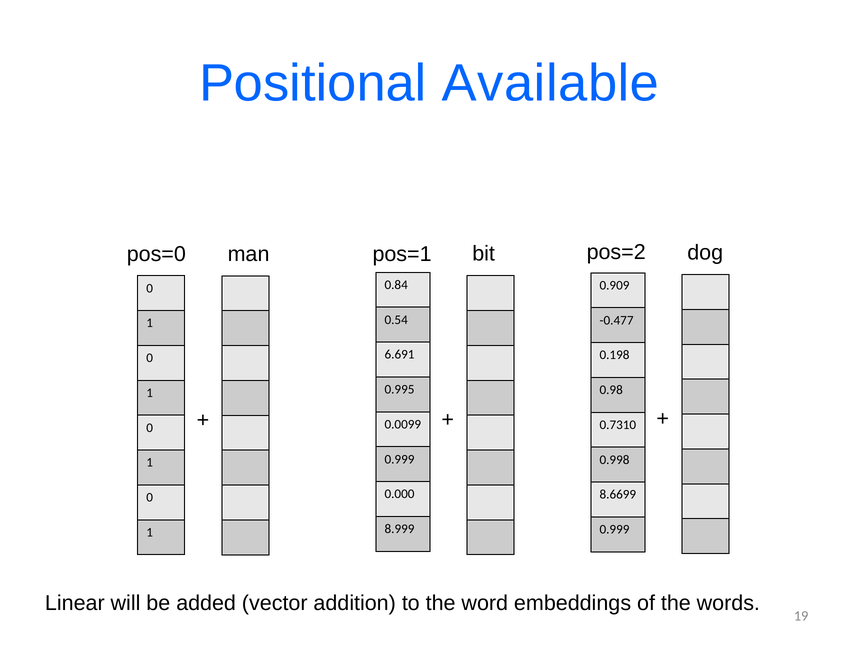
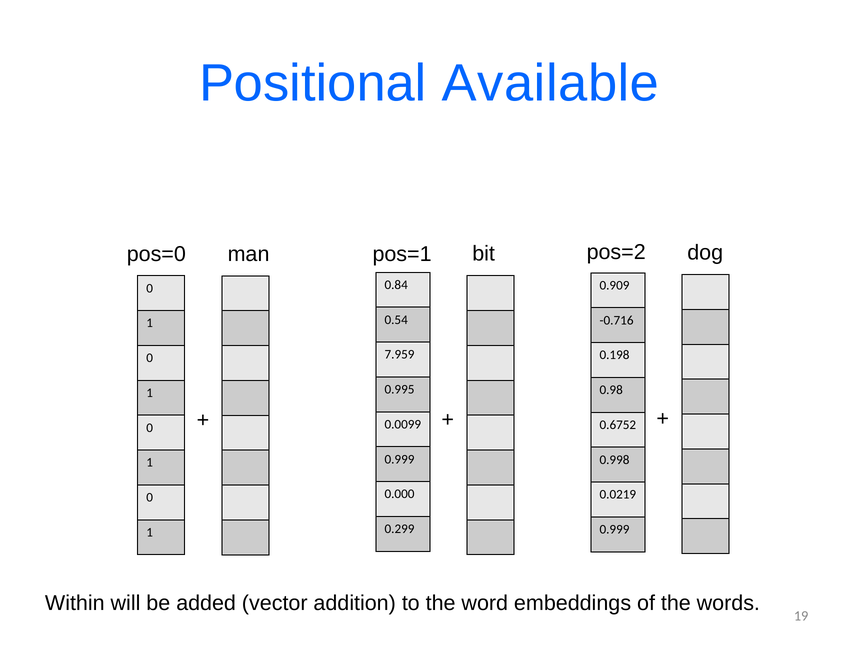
-0.477: -0.477 -> -0.716 (617, 320)
6.691: 6.691 -> 7.959 (400, 355)
0.7310: 0.7310 -> 0.6752 (618, 425)
8.6699: 8.6699 -> 0.0219 (618, 495)
8.999: 8.999 -> 0.299 (400, 529)
Linear: Linear -> Within (75, 603)
